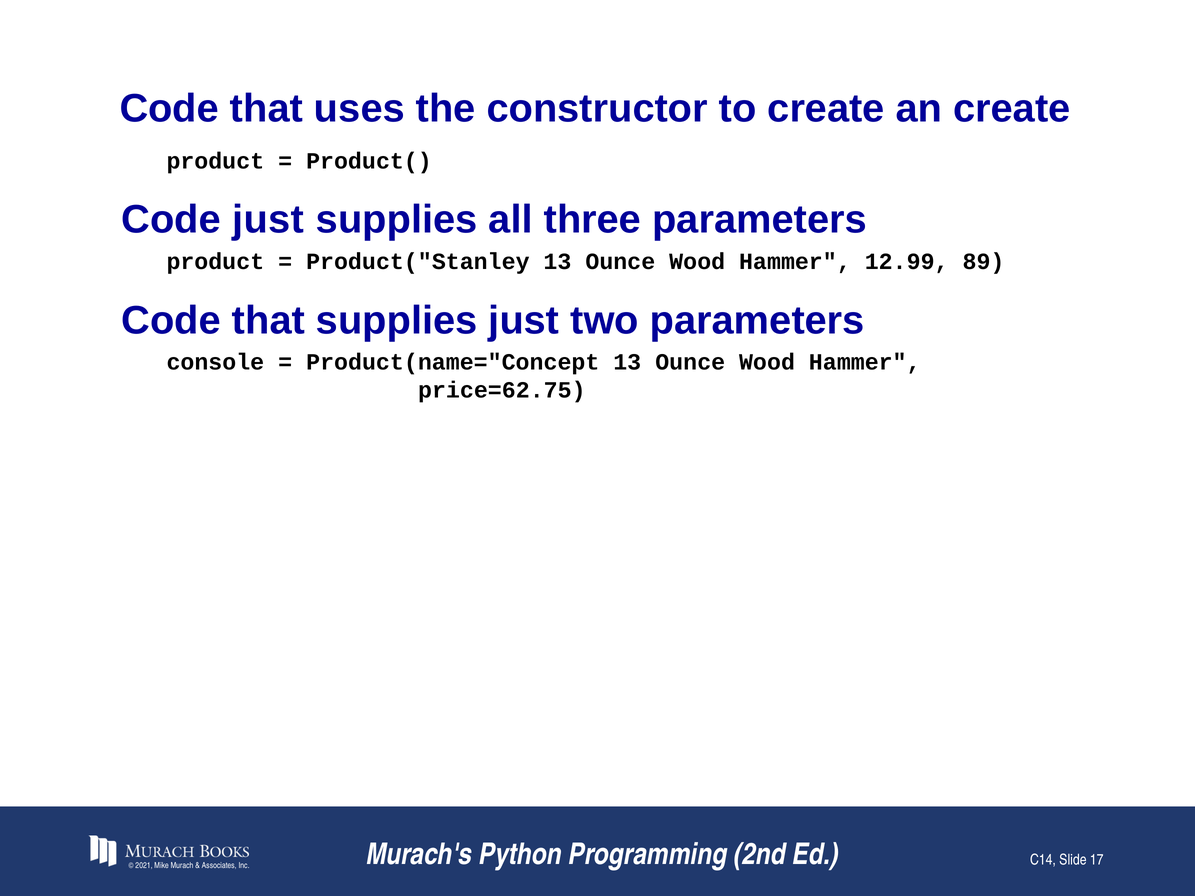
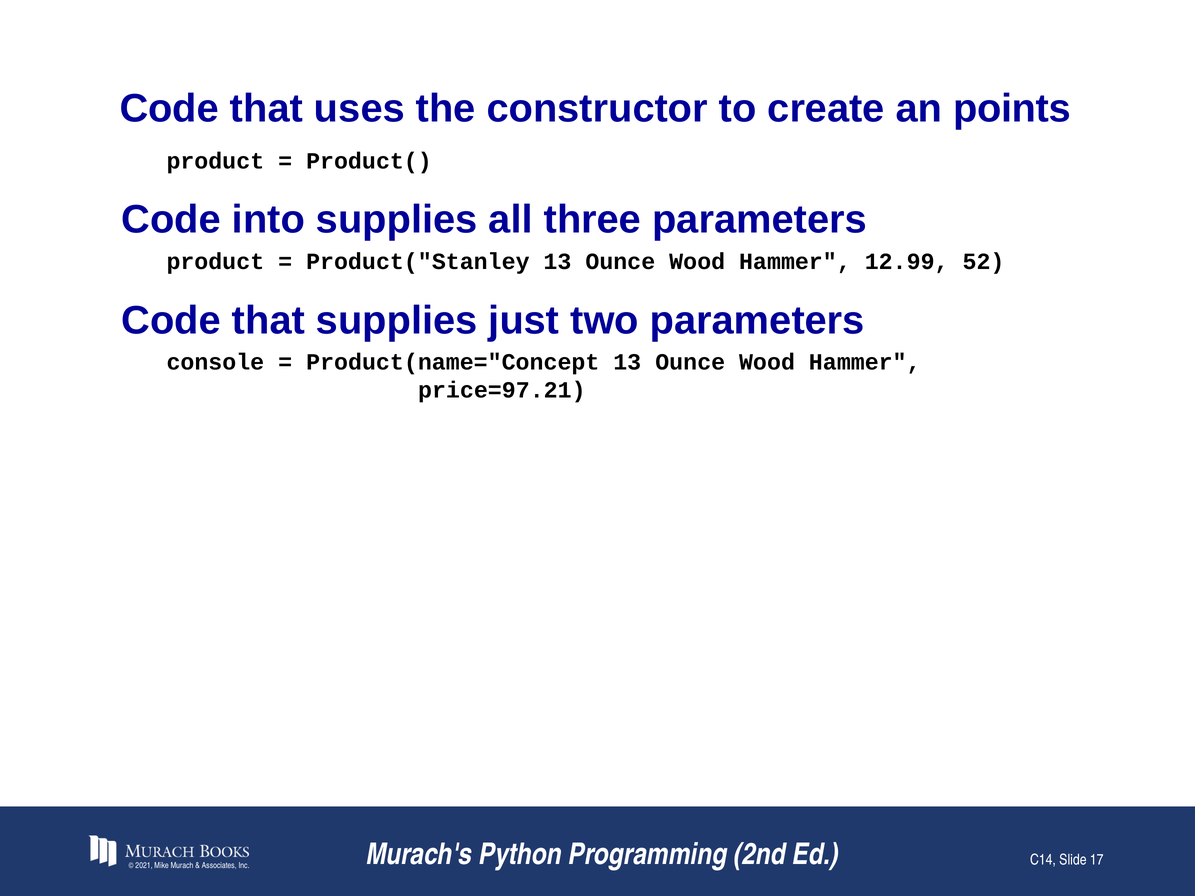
an create: create -> points (1012, 109)
Code just: just -> into (268, 220)
89: 89 -> 52 (984, 262)
price=62.75: price=62.75 -> price=97.21 (502, 390)
